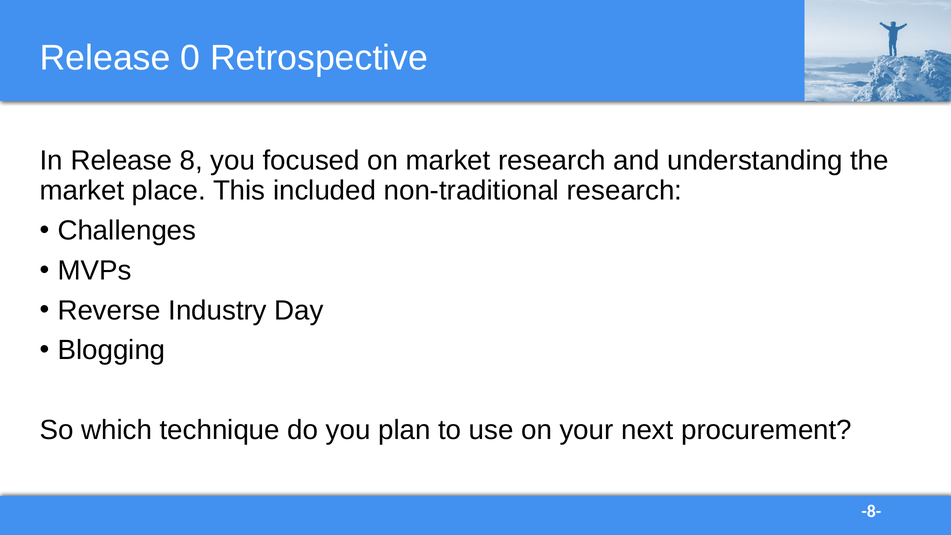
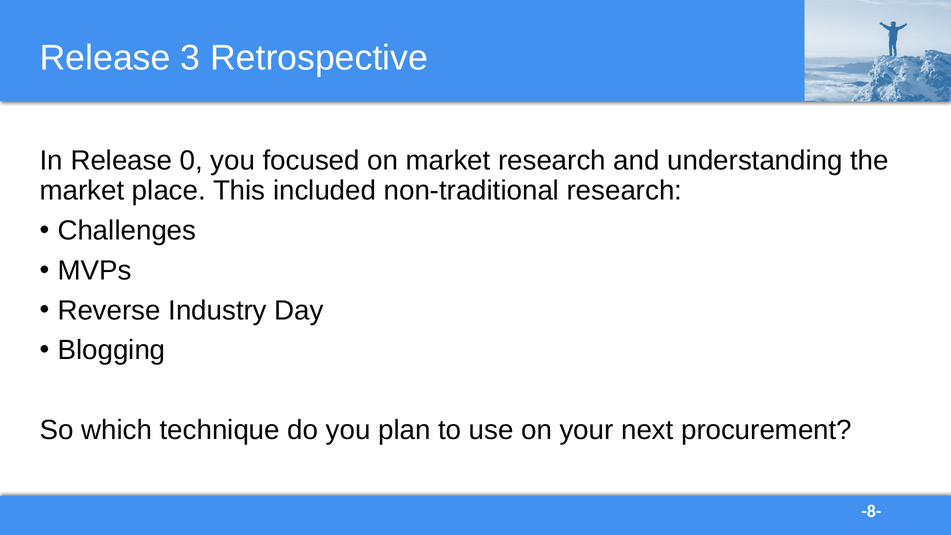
0: 0 -> 3 (190, 58)
8: 8 -> 0 (191, 161)
